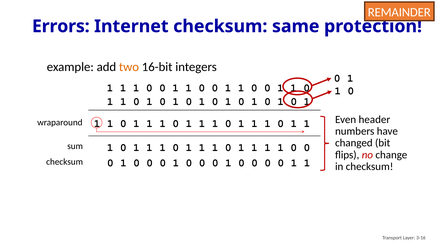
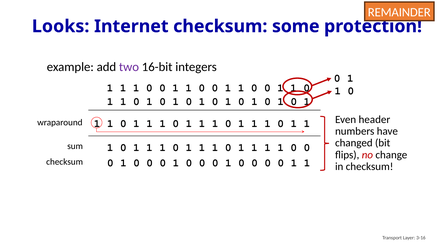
Errors: Errors -> Looks (61, 26)
same: same -> some (296, 26)
two colour: orange -> purple (129, 67)
